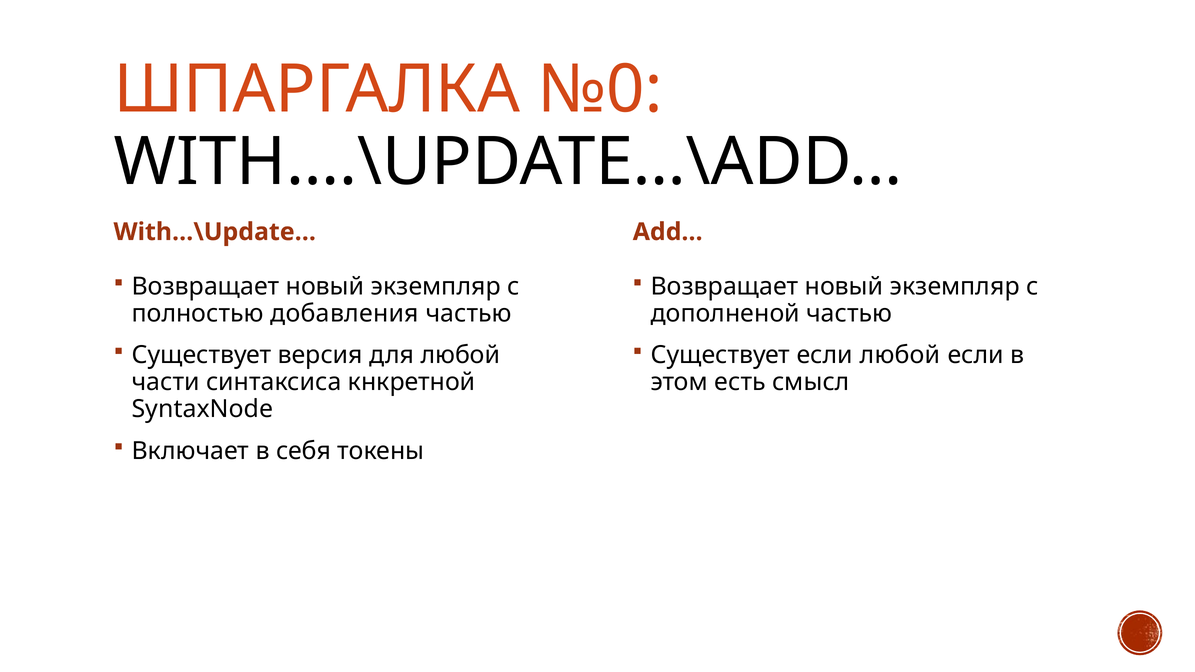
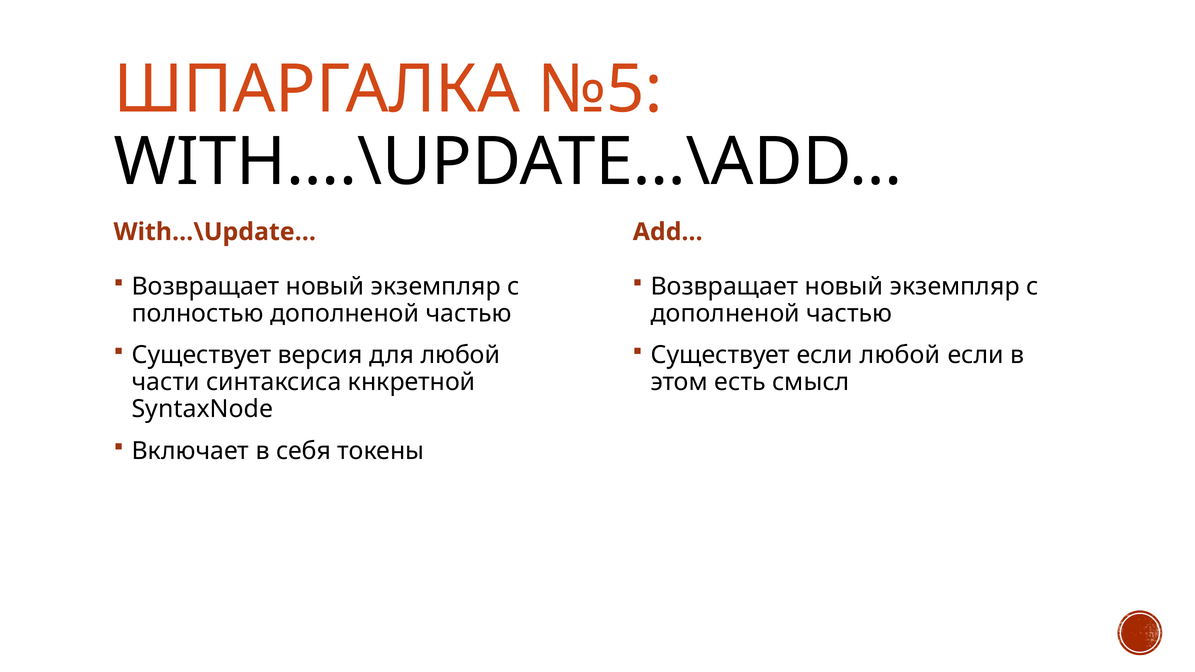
№0: №0 -> №5 (600, 90)
полностью добавления: добавления -> дополненой (345, 314)
